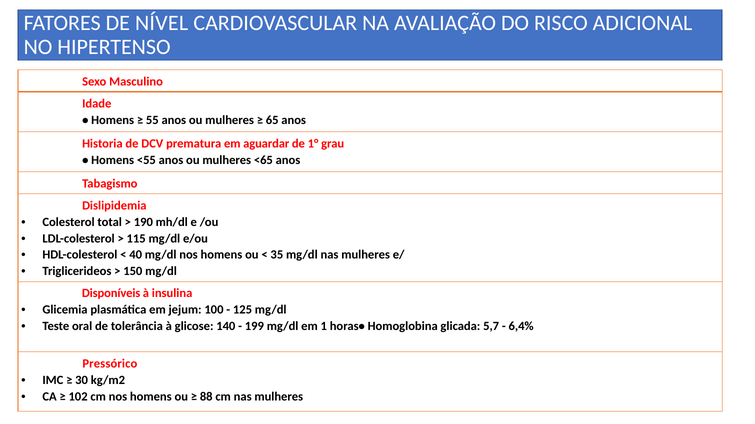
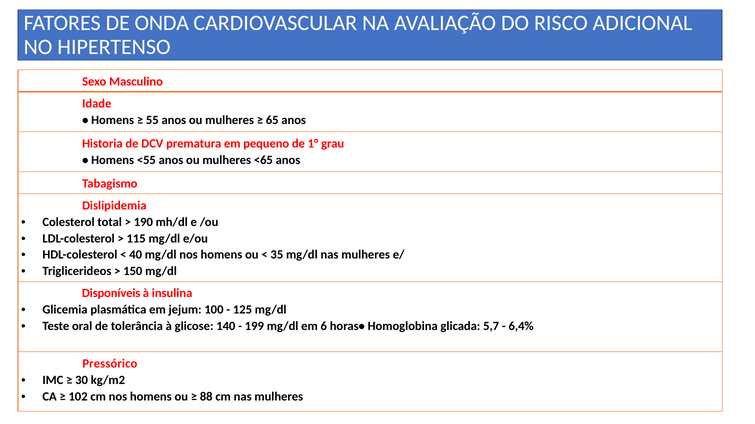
NÍVEL: NÍVEL -> ONDA (162, 23)
aguardar: aguardar -> pequeno (266, 144)
1: 1 -> 6 (324, 327)
